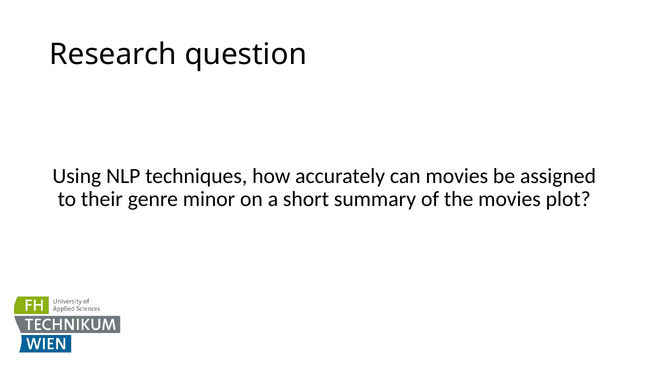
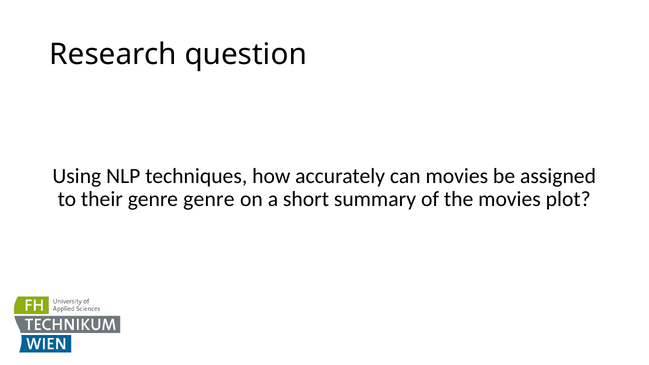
genre minor: minor -> genre (209, 199)
